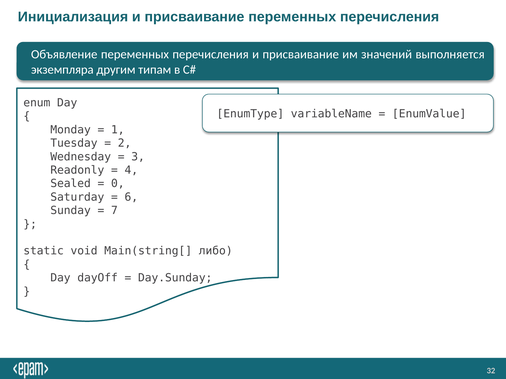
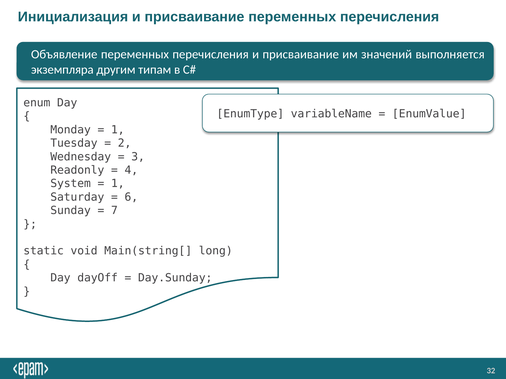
Sealed: Sealed -> System (71, 184)
0: 0 -> 1 (118, 184)
либо: либо -> long (216, 251)
